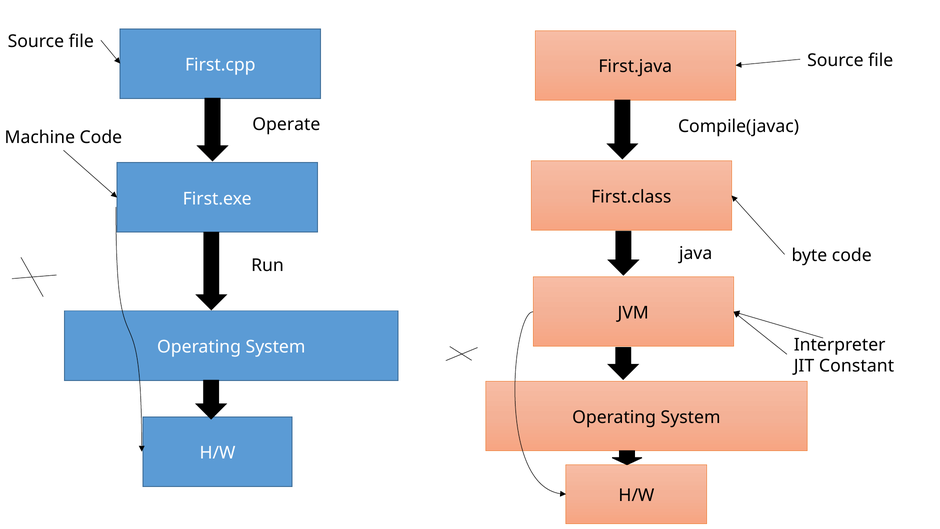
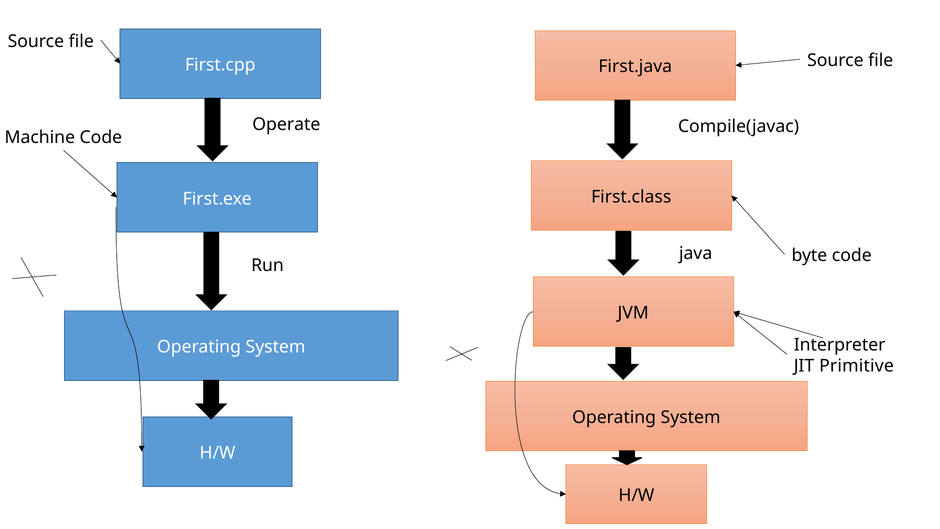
Constant: Constant -> Primitive (857, 366)
